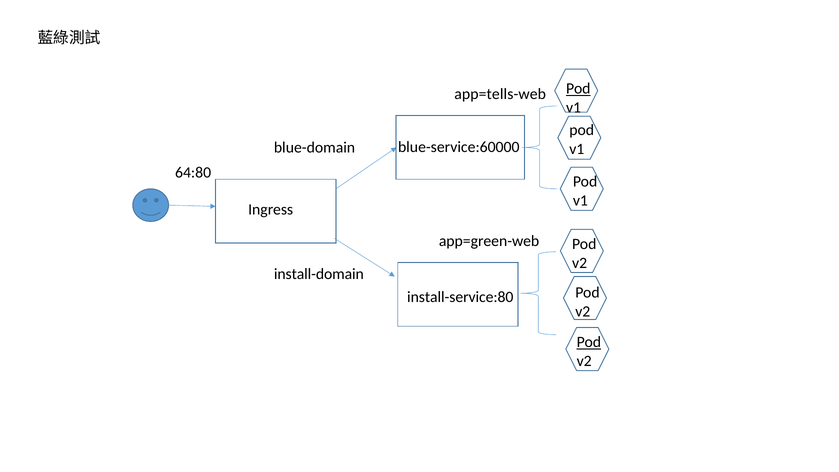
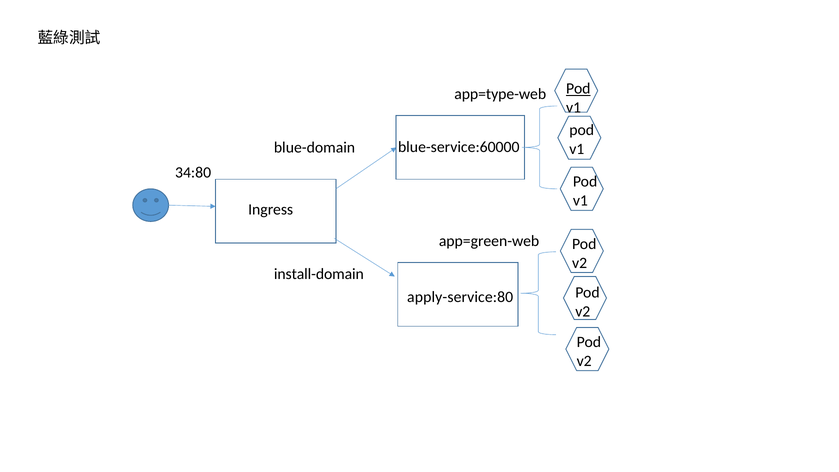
app=tells-web: app=tells-web -> app=type-web (500, 94)
64:80: 64:80 -> 34:80 (193, 172)
install-service:80: install-service:80 -> apply-service:80 (460, 297)
Pod underline: present -> none (589, 342)
